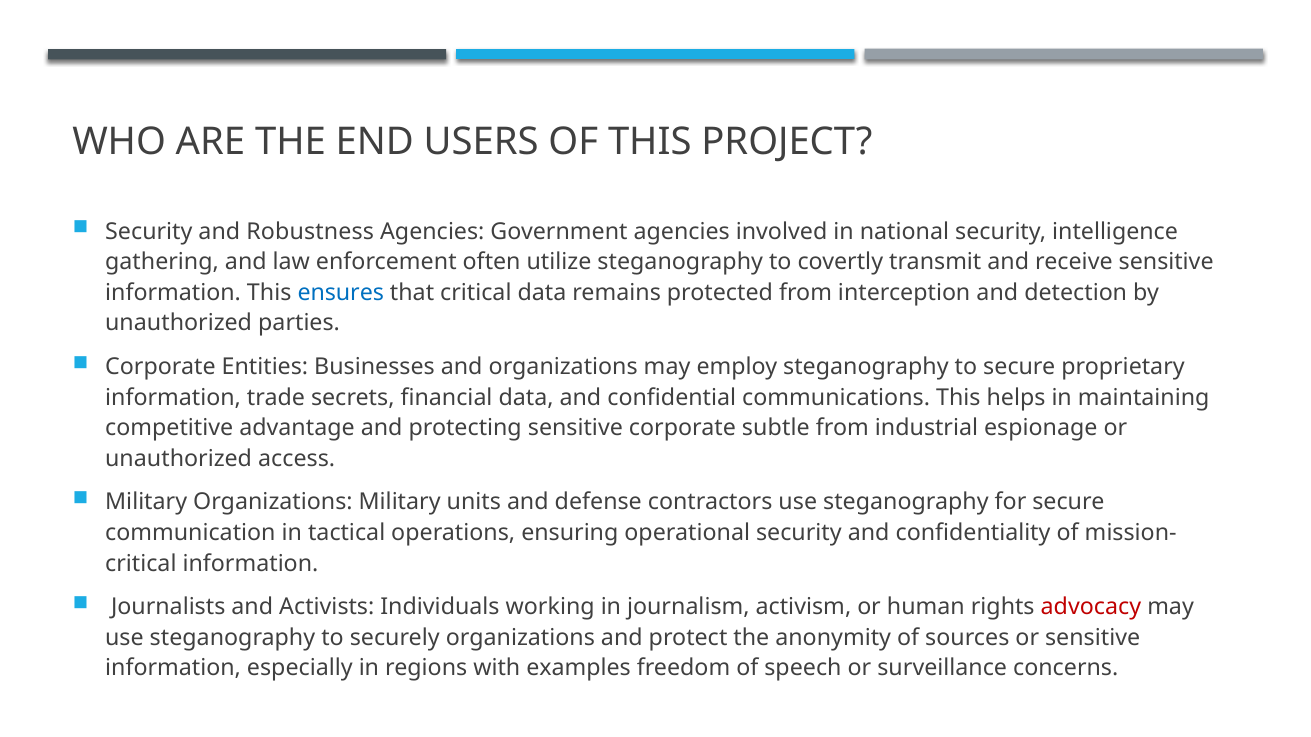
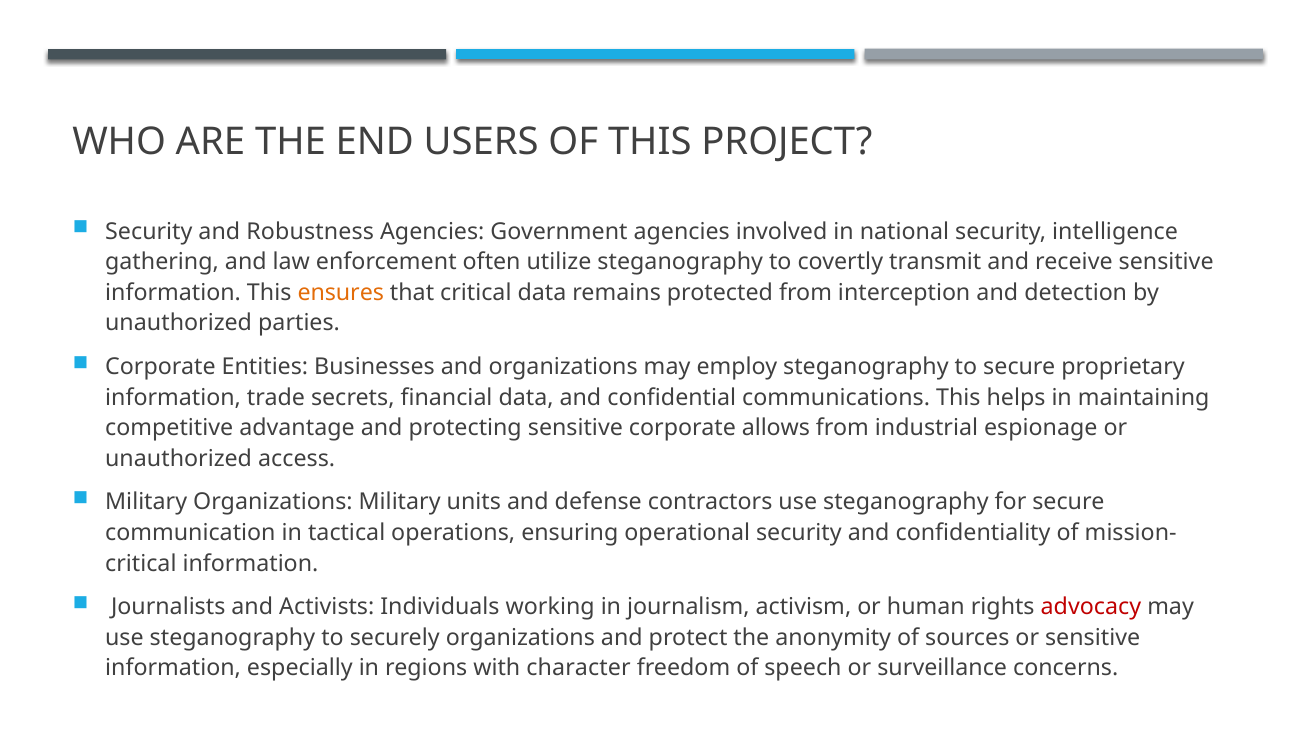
ensures colour: blue -> orange (341, 293)
subtle: subtle -> allows (776, 428)
examples: examples -> character (579, 669)
